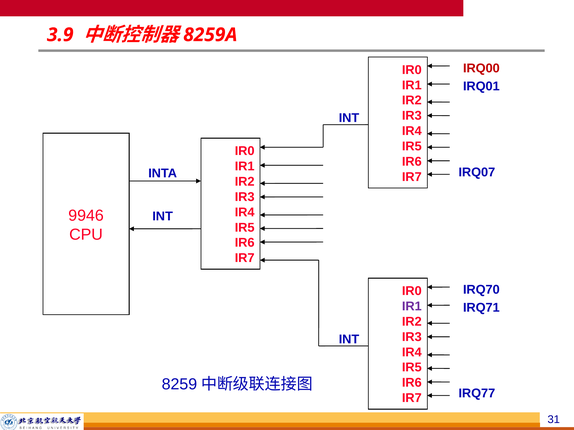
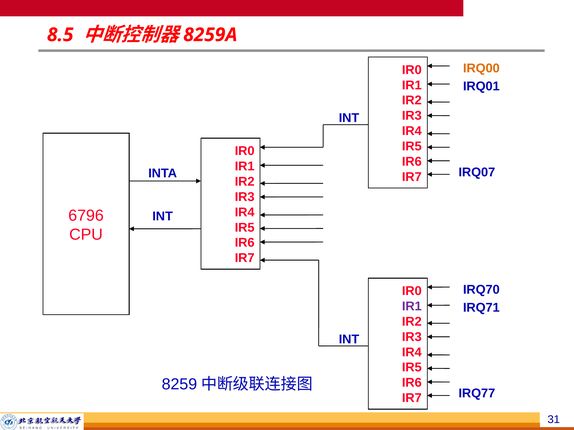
3.9: 3.9 -> 8.5 (60, 35)
IRQ00 colour: red -> orange (481, 68)
9946: 9946 -> 6796 (86, 216)
